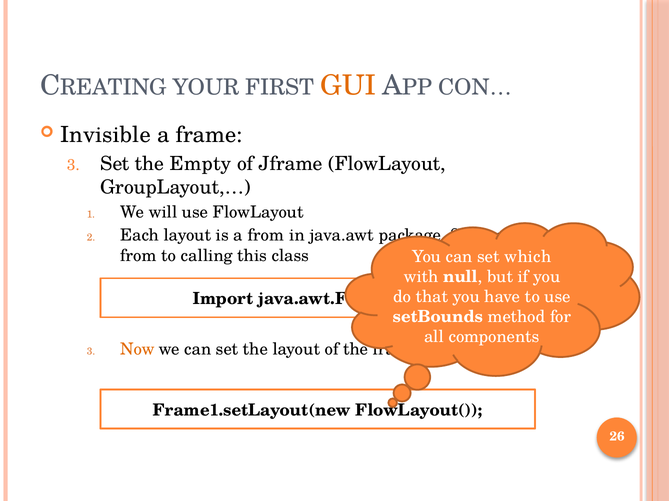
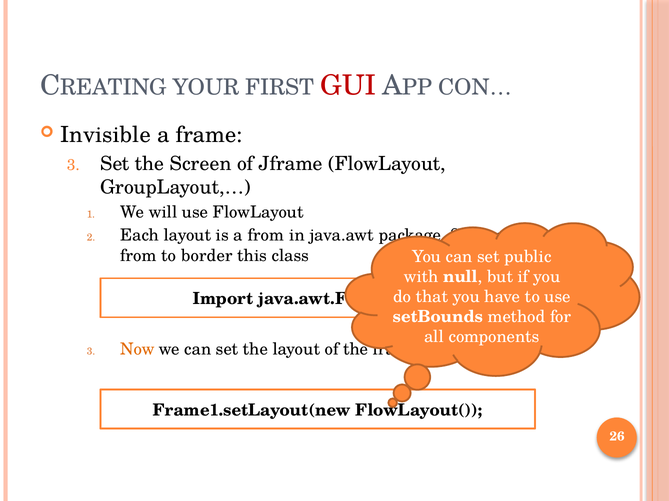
GUI colour: orange -> red (348, 86)
Empty: Empty -> Screen (201, 164)
calling: calling -> border (207, 256)
which: which -> public (528, 257)
